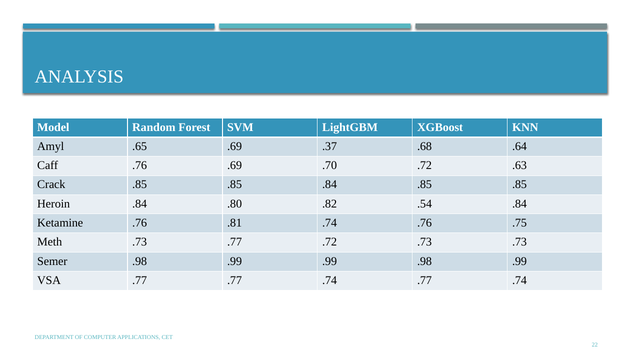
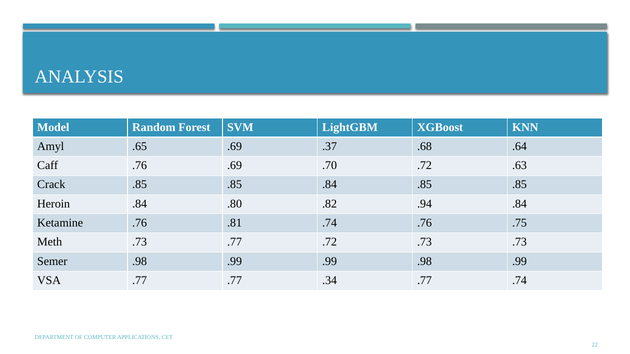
.54: .54 -> .94 (425, 204)
.77 .77 .74: .74 -> .34 (330, 281)
